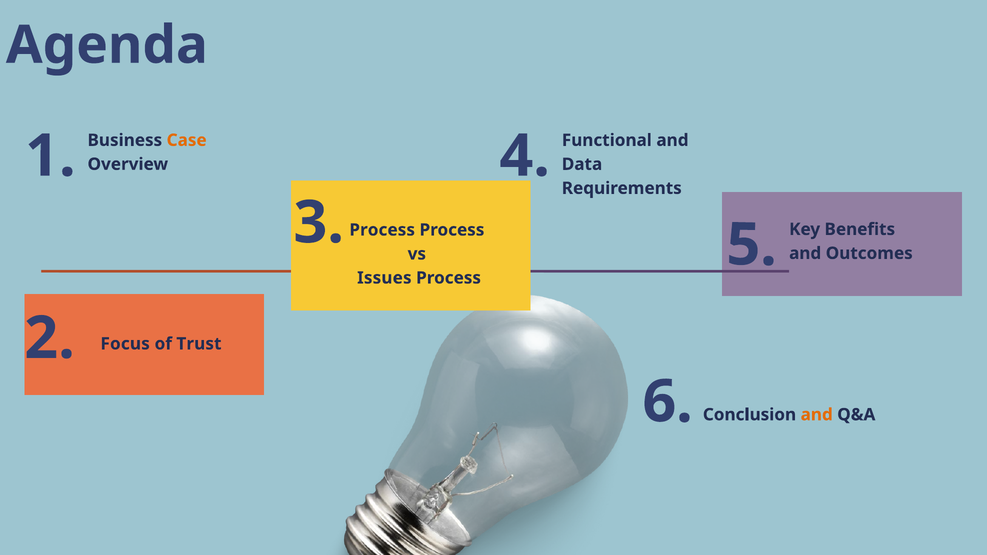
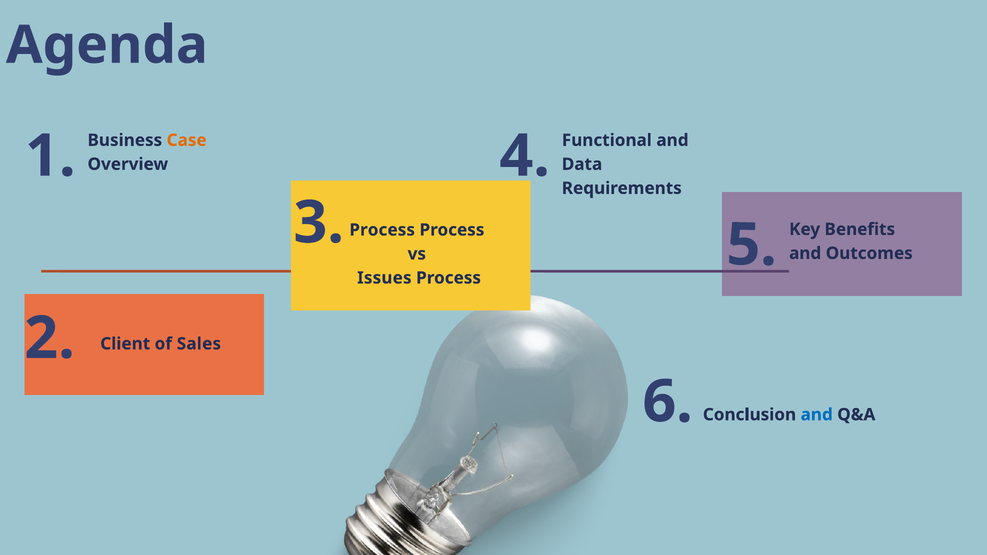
Focus: Focus -> Client (125, 344)
Trust: Trust -> Sales (199, 344)
and colour: orange -> blue (817, 415)
